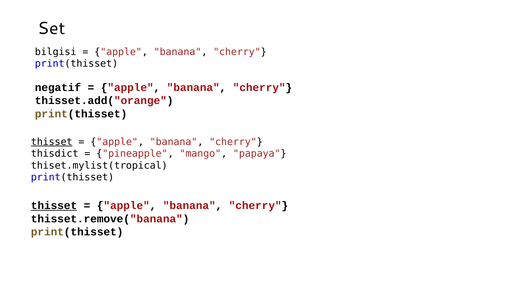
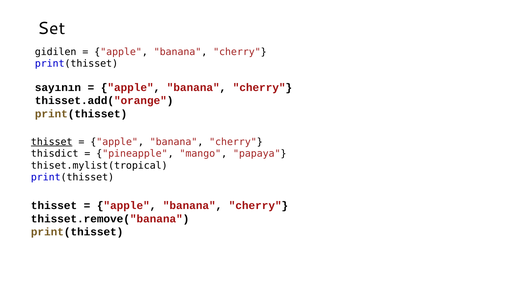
bilgisi: bilgisi -> gidilen (56, 52)
negatif: negatif -> sayının (58, 88)
thisset underline: present -> none (54, 206)
